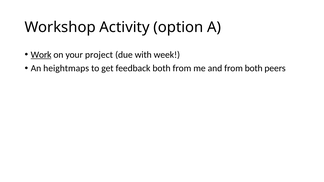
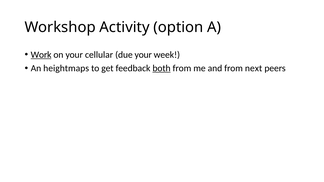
project: project -> cellular (99, 55)
due with: with -> your (143, 55)
both underline: none -> present (162, 68)
from both: both -> next (254, 68)
